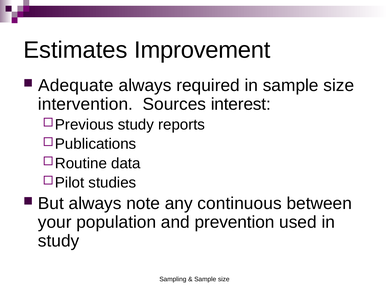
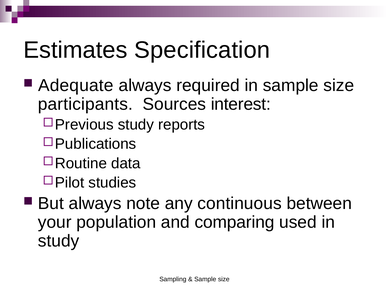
Improvement: Improvement -> Specification (202, 50)
intervention: intervention -> participants (85, 104)
prevention: prevention -> comparing (235, 223)
